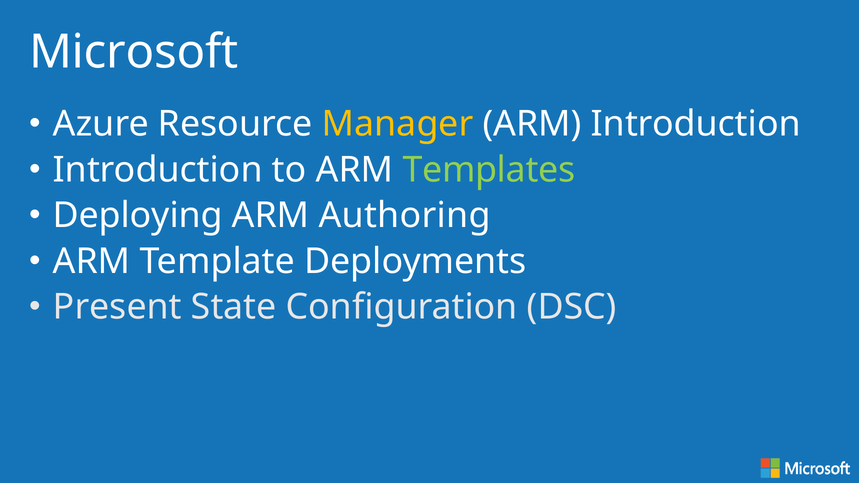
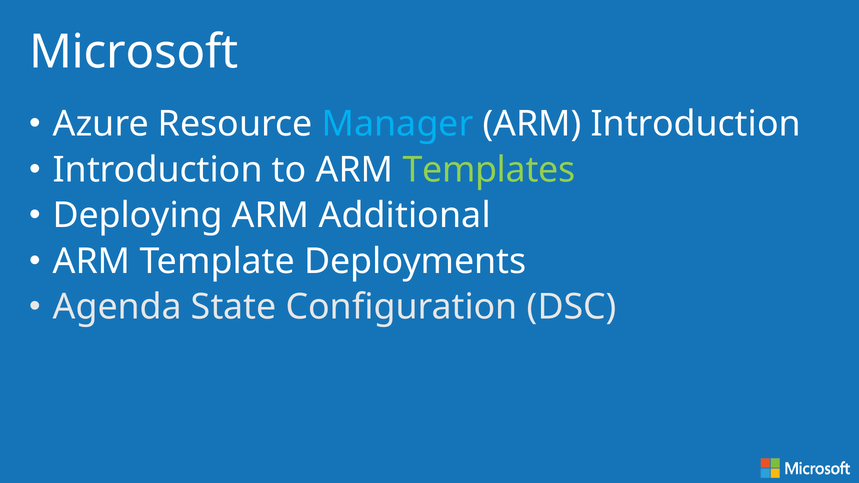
Manager colour: yellow -> light blue (398, 124)
Authoring: Authoring -> Additional (405, 216)
Present: Present -> Agenda (117, 307)
